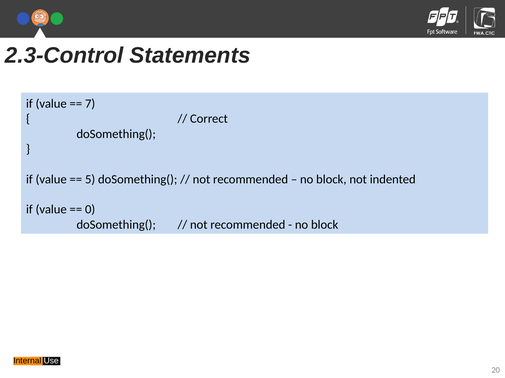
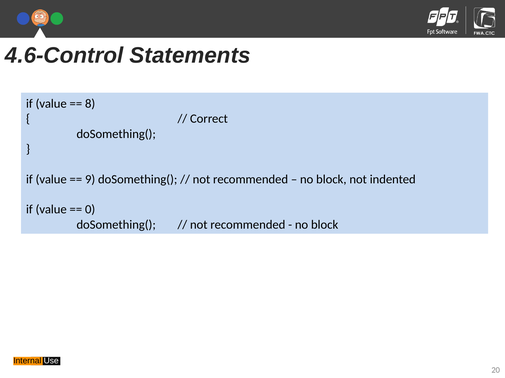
2.3-Control: 2.3-Control -> 4.6-Control (64, 55)
7: 7 -> 8 (90, 104)
5: 5 -> 9 (90, 180)
